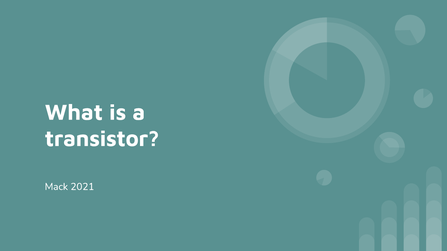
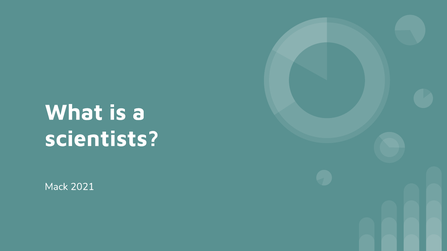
transistor: transistor -> scientists (102, 139)
